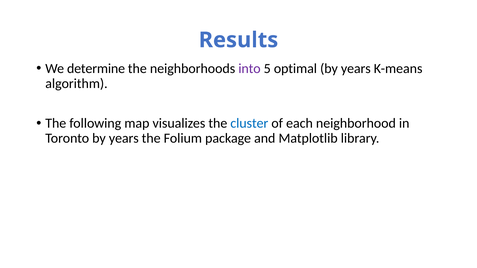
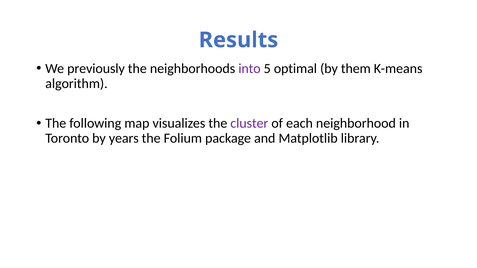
determine: determine -> previously (96, 69)
years: years -> them (356, 69)
cluster colour: blue -> purple (249, 124)
